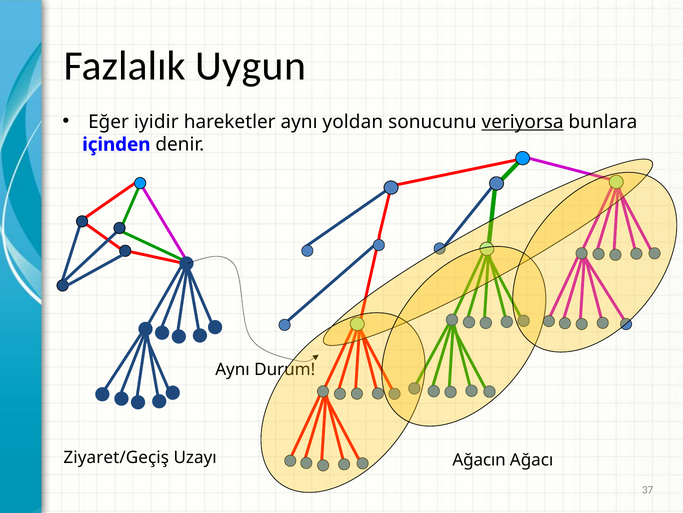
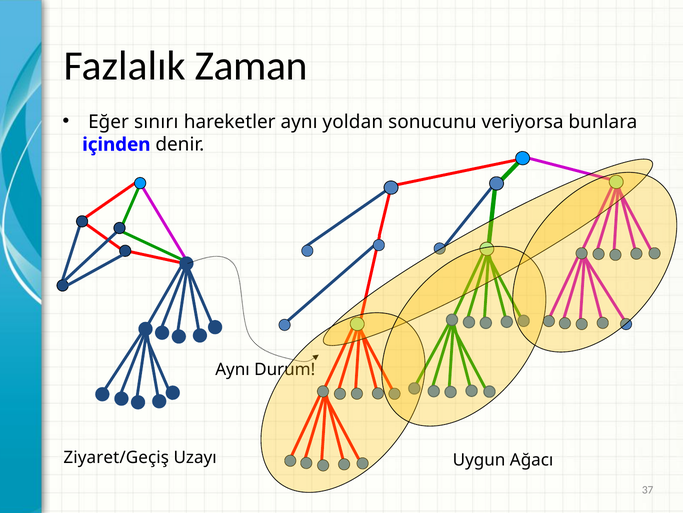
Uygun: Uygun -> Zaman (251, 66)
iyidir: iyidir -> sınırı (156, 122)
veriyorsa underline: present -> none (523, 122)
Ağacın: Ağacın -> Uygun (479, 460)
